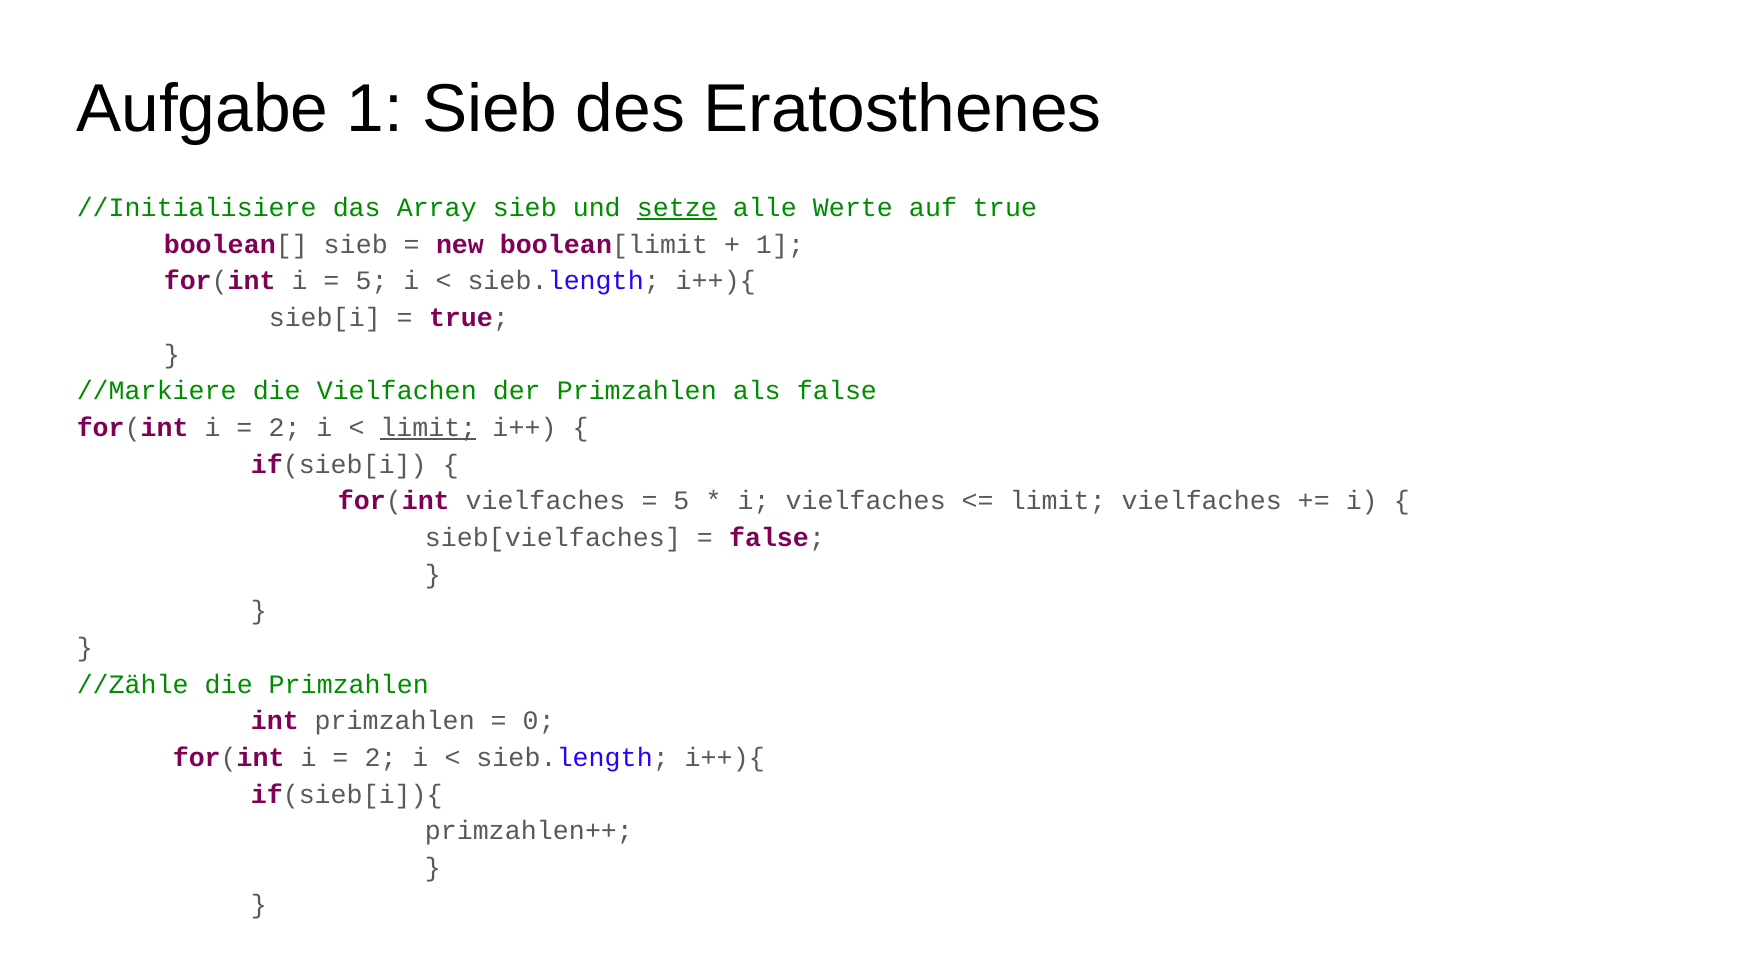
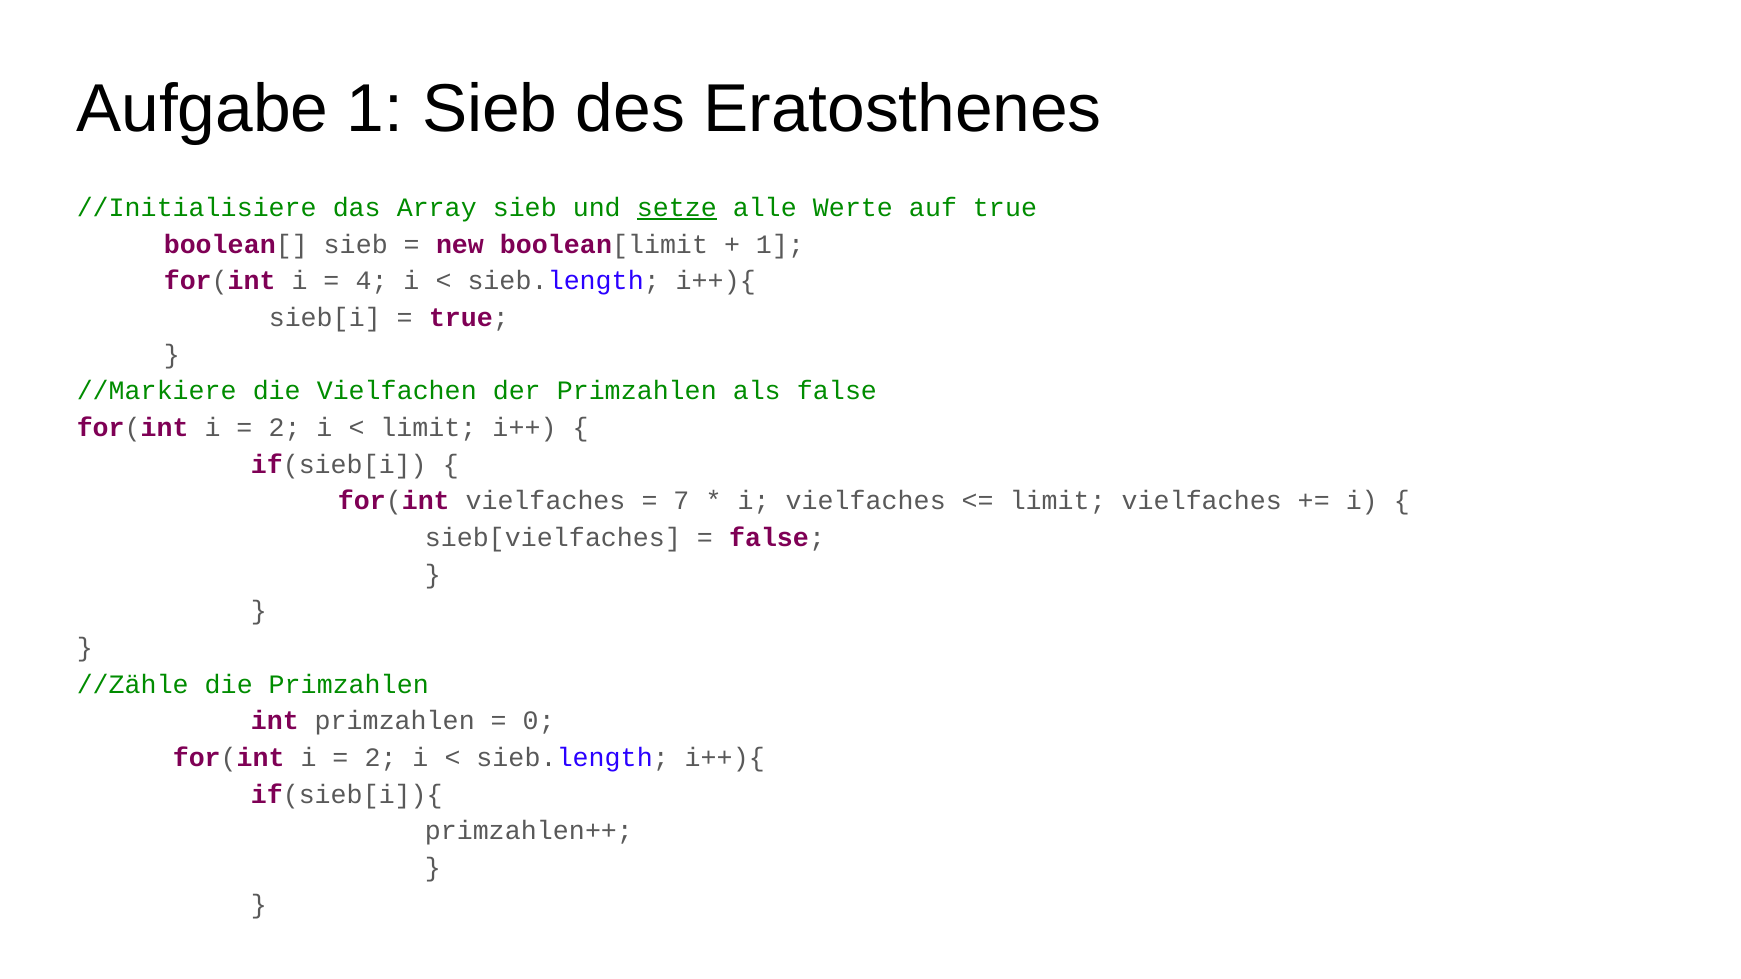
5: 5 -> 4 (372, 281)
limit underline: present -> none (428, 428)
5: 5 -> 7 (681, 501)
